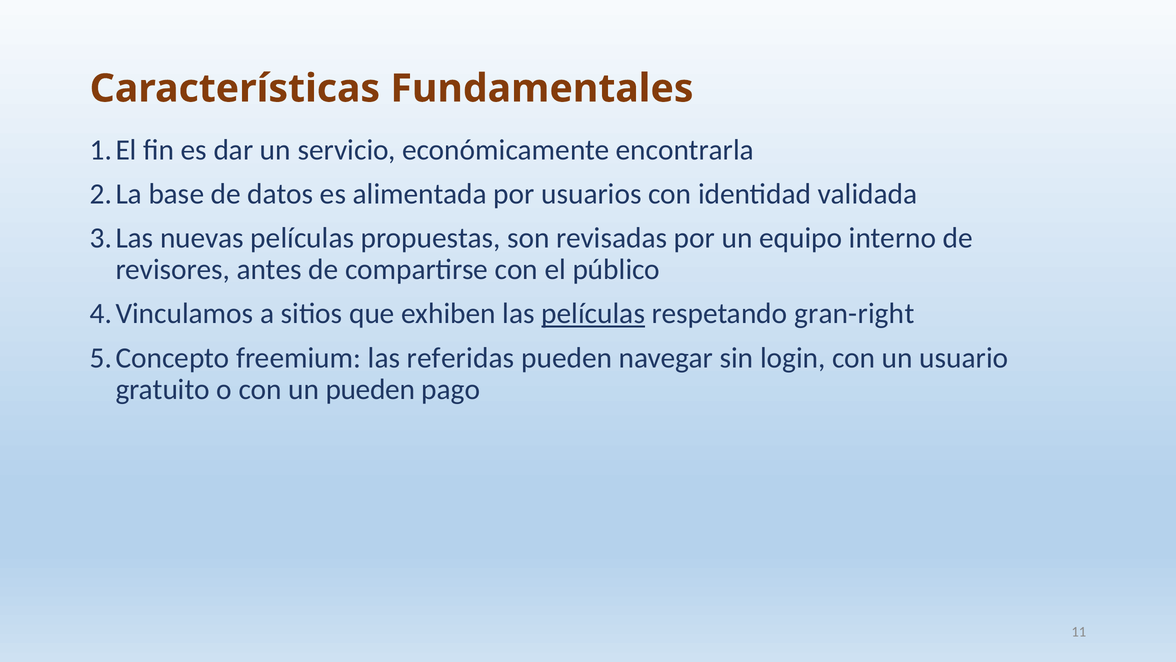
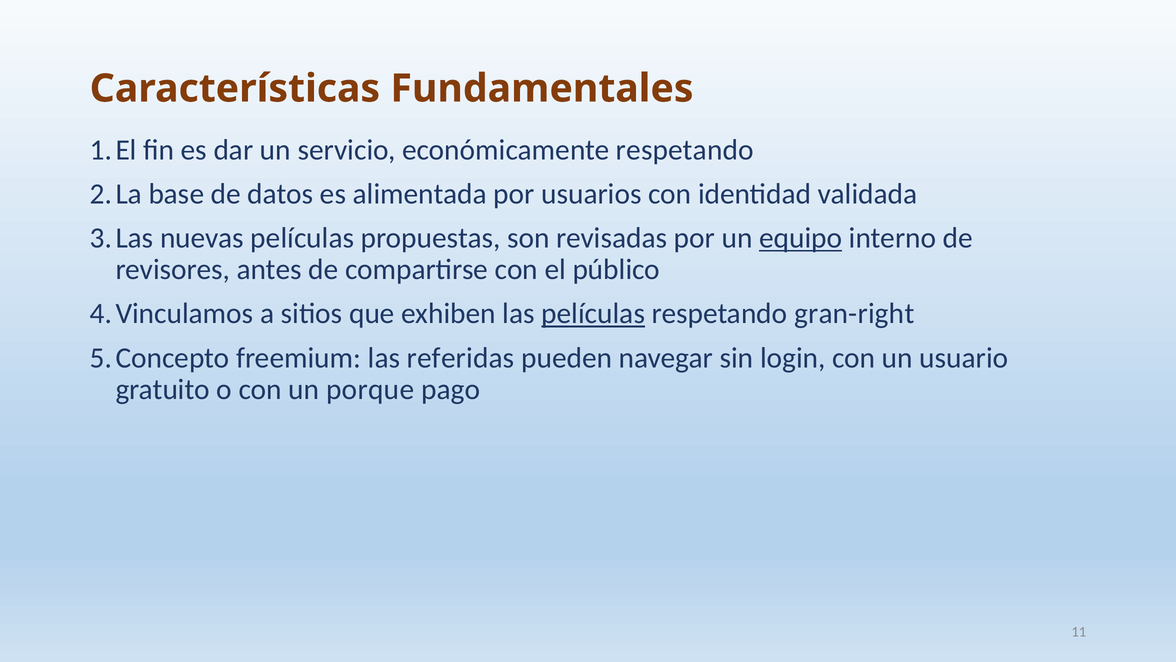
económicamente encontrarla: encontrarla -> respetando (685, 150)
equipo underline: none -> present (801, 238)
un pueden: pueden -> porque (370, 389)
